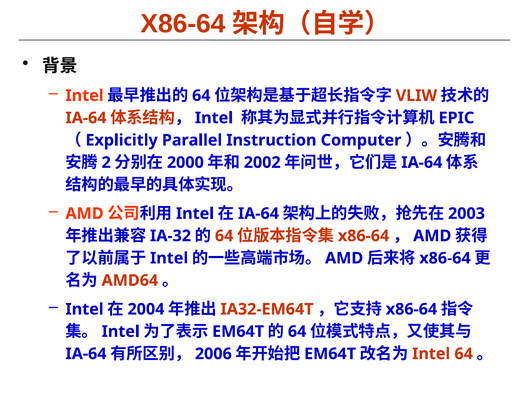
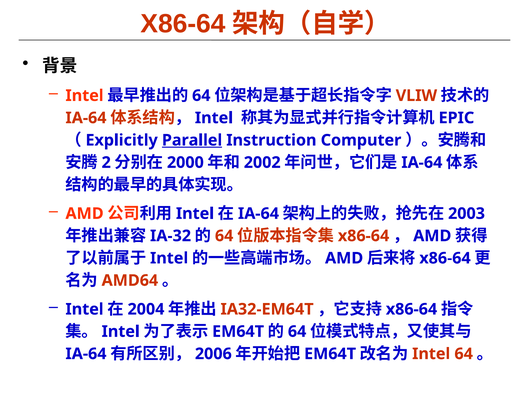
Parallel underline: none -> present (192, 140)
